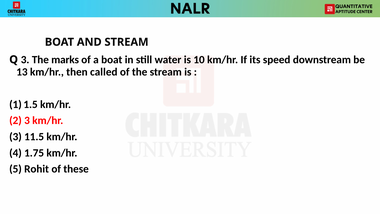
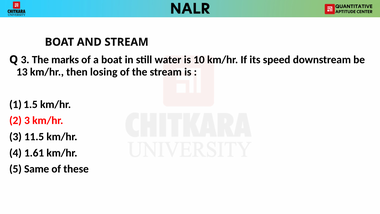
called: called -> losing (104, 72)
1.75: 1.75 -> 1.61 (34, 153)
Rohit: Rohit -> Same (37, 169)
